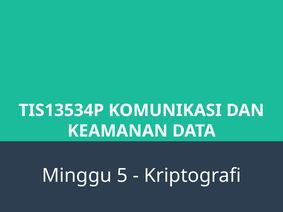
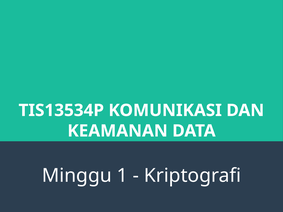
5: 5 -> 1 (122, 176)
